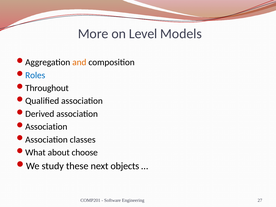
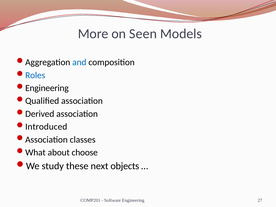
Level: Level -> Seen (143, 34)
and colour: orange -> blue (79, 62)
Throughout: Throughout -> Engineering (47, 88)
Association: Association -> Introduced (46, 127)
